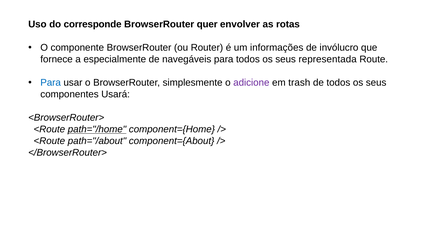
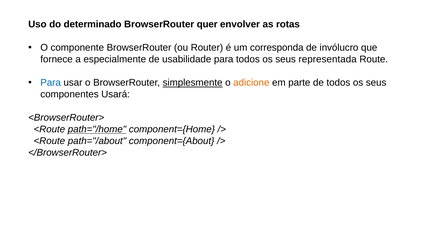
corresponde: corresponde -> determinado (93, 24)
informações: informações -> corresponda (277, 48)
navegáveis: navegáveis -> usabilidade (187, 59)
simplesmente underline: none -> present (193, 83)
adicione colour: purple -> orange (251, 83)
trash: trash -> parte (299, 83)
